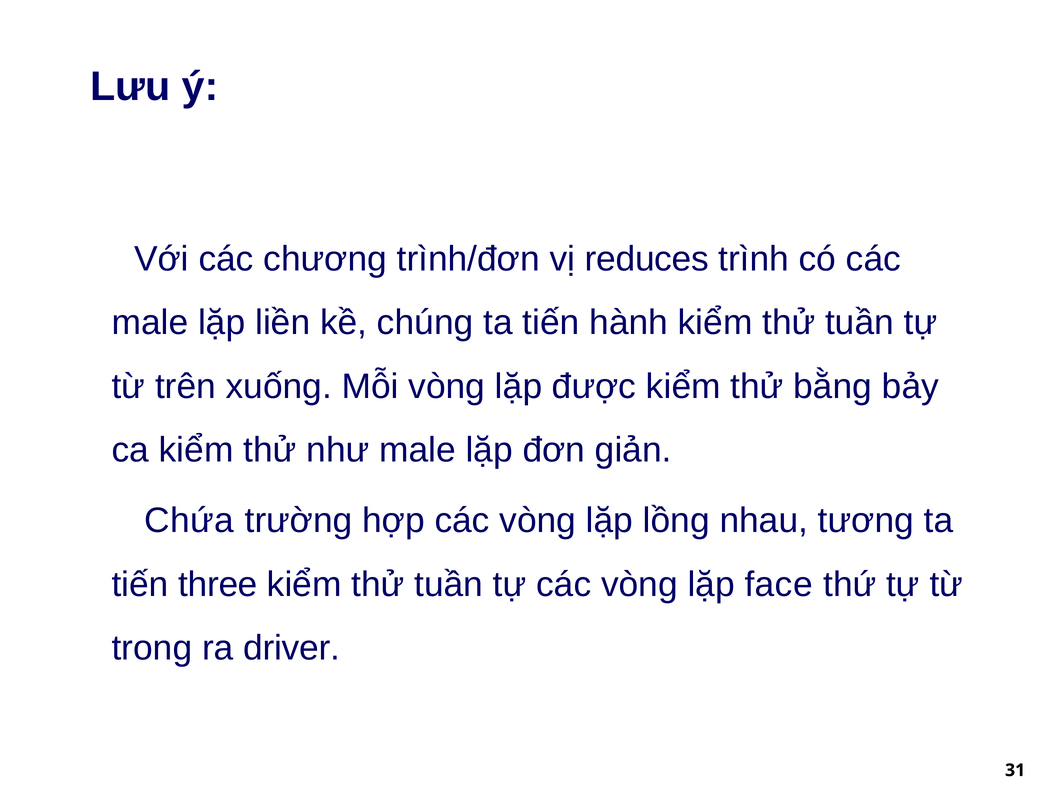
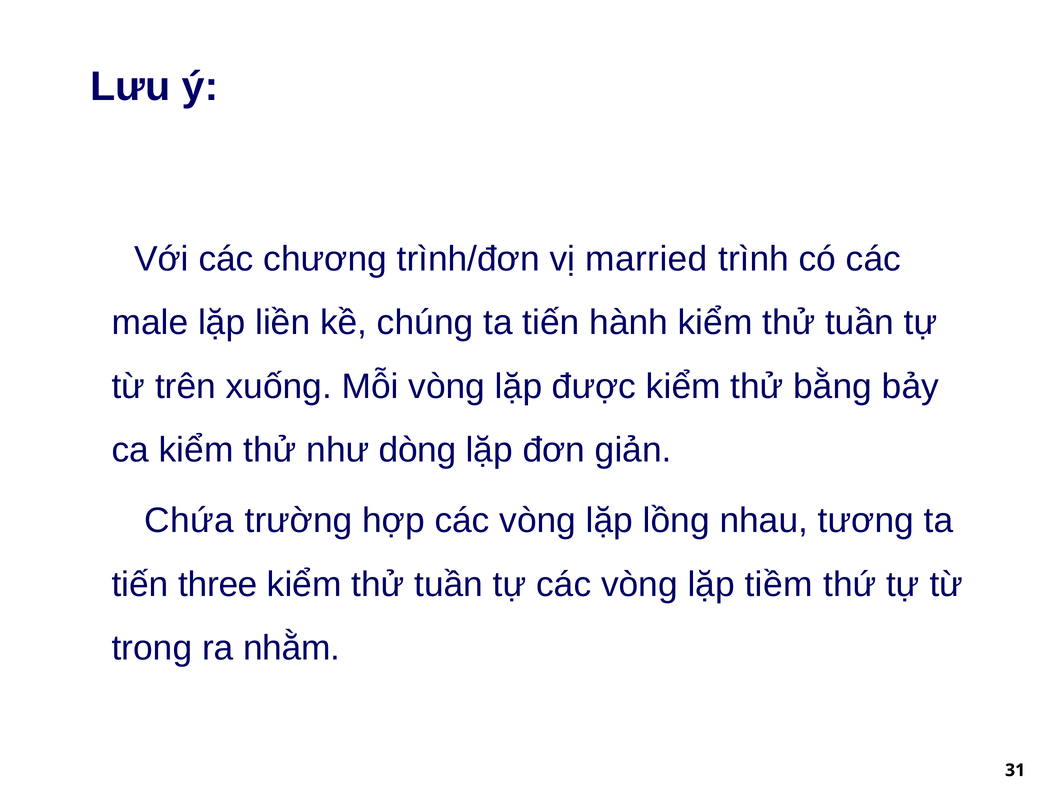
reduces: reduces -> married (647, 259)
như male: male -> dòng (418, 450)
face: face -> tiềm (779, 584)
driver: driver -> nhằm (292, 648)
